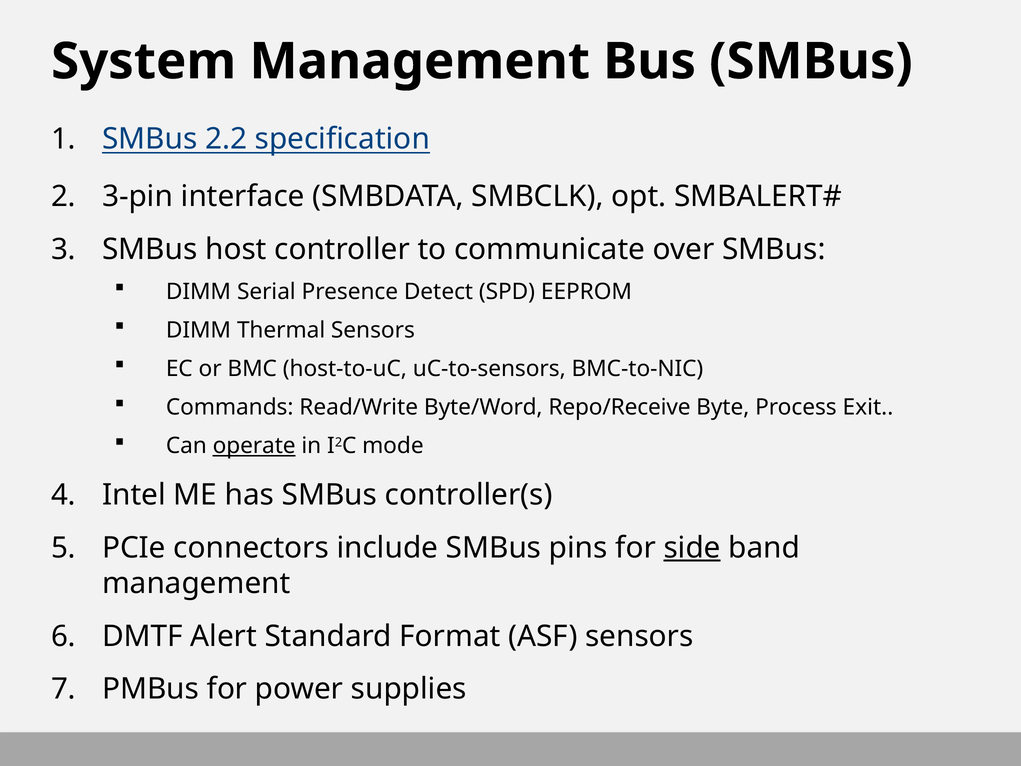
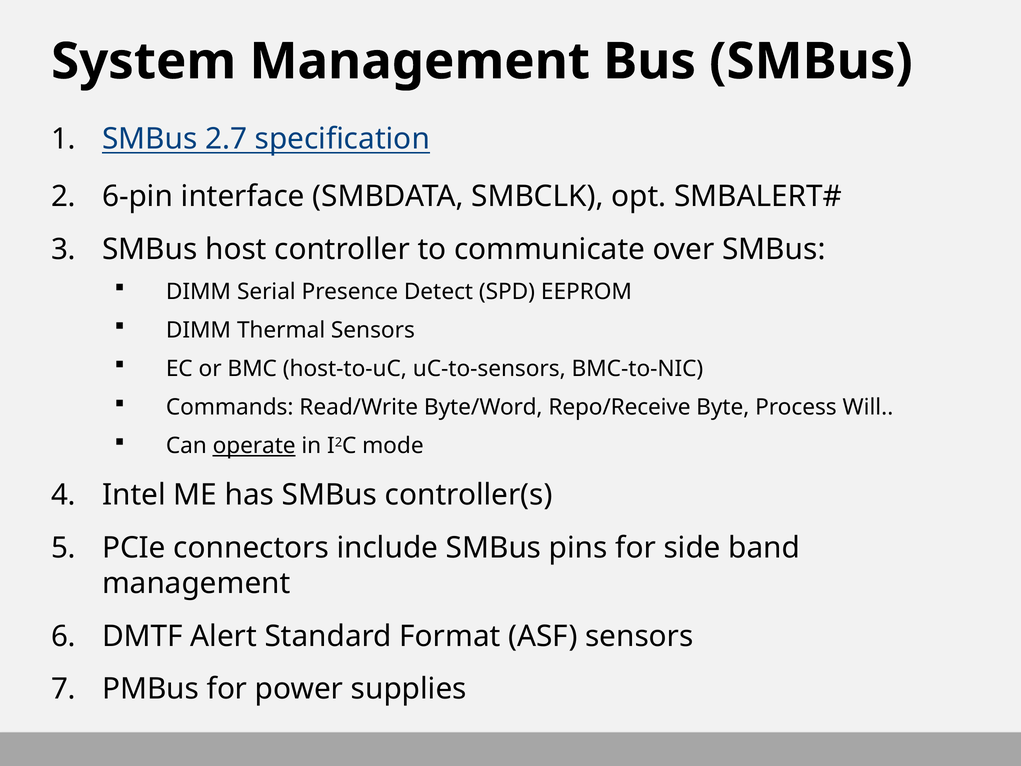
2.2: 2.2 -> 2.7 (226, 139)
3-pin: 3-pin -> 6-pin (138, 197)
Exit: Exit -> Will (868, 407)
side underline: present -> none (692, 548)
